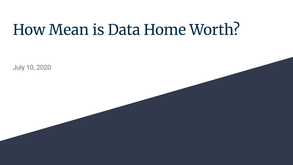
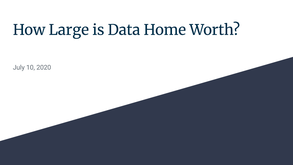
Mean: Mean -> Large (69, 30)
